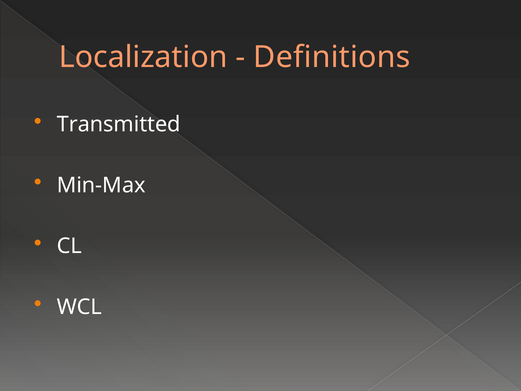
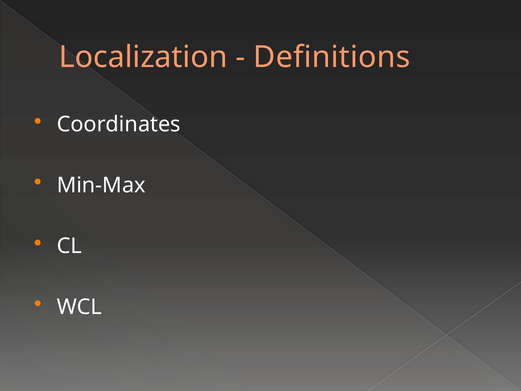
Transmitted: Transmitted -> Coordinates (119, 124)
